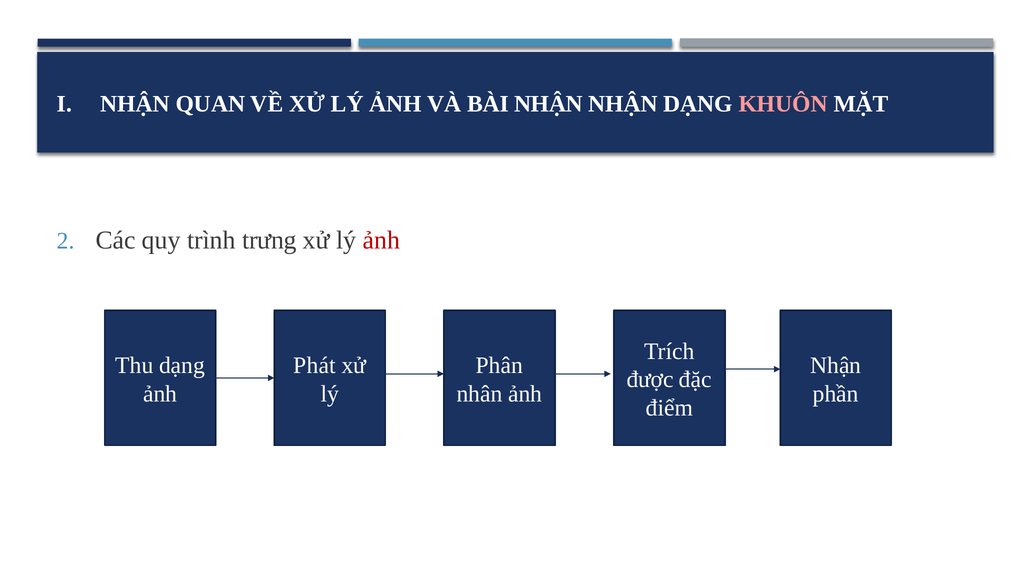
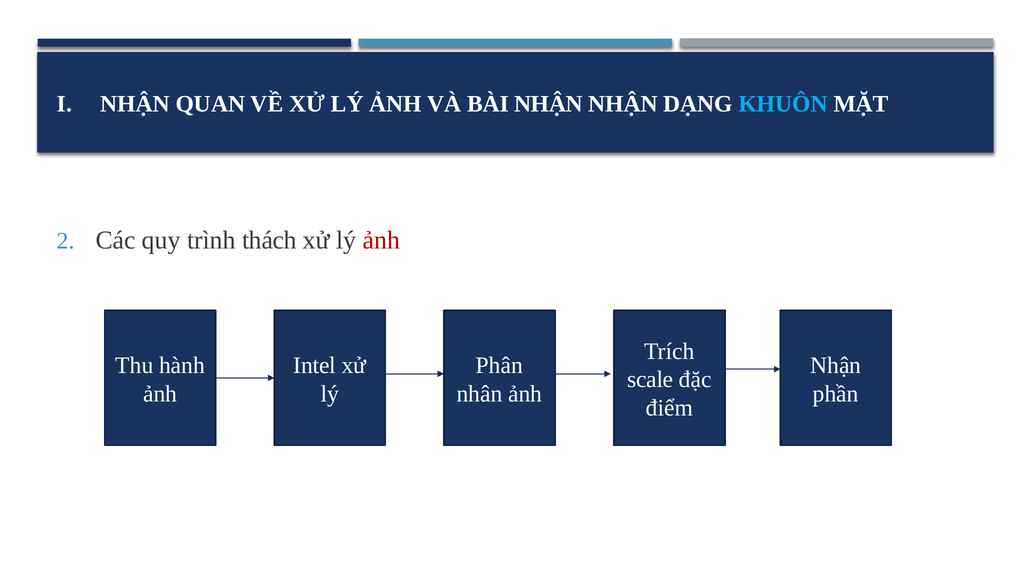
KHUÔN colour: pink -> light blue (783, 104)
trưng: trưng -> thách (269, 240)
Thu dạng: dạng -> hành (182, 365)
Phát: Phát -> Intel (315, 365)
được: được -> scale (650, 380)
